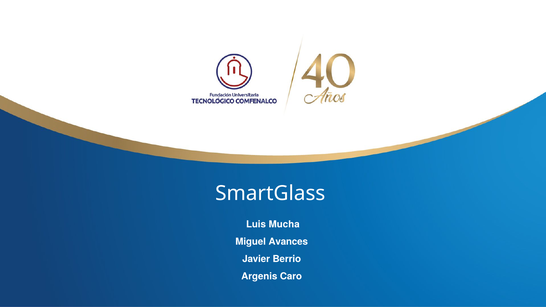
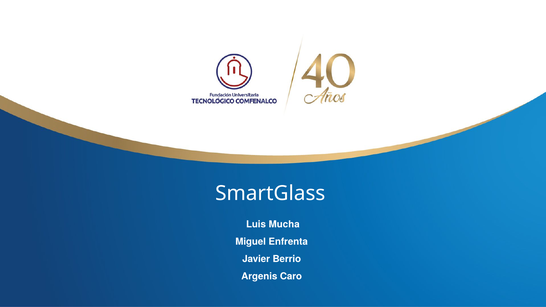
Avances: Avances -> Enfrenta (288, 242)
